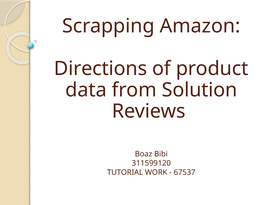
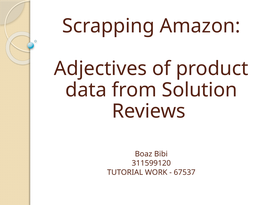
Directions: Directions -> Adjectives (100, 69)
